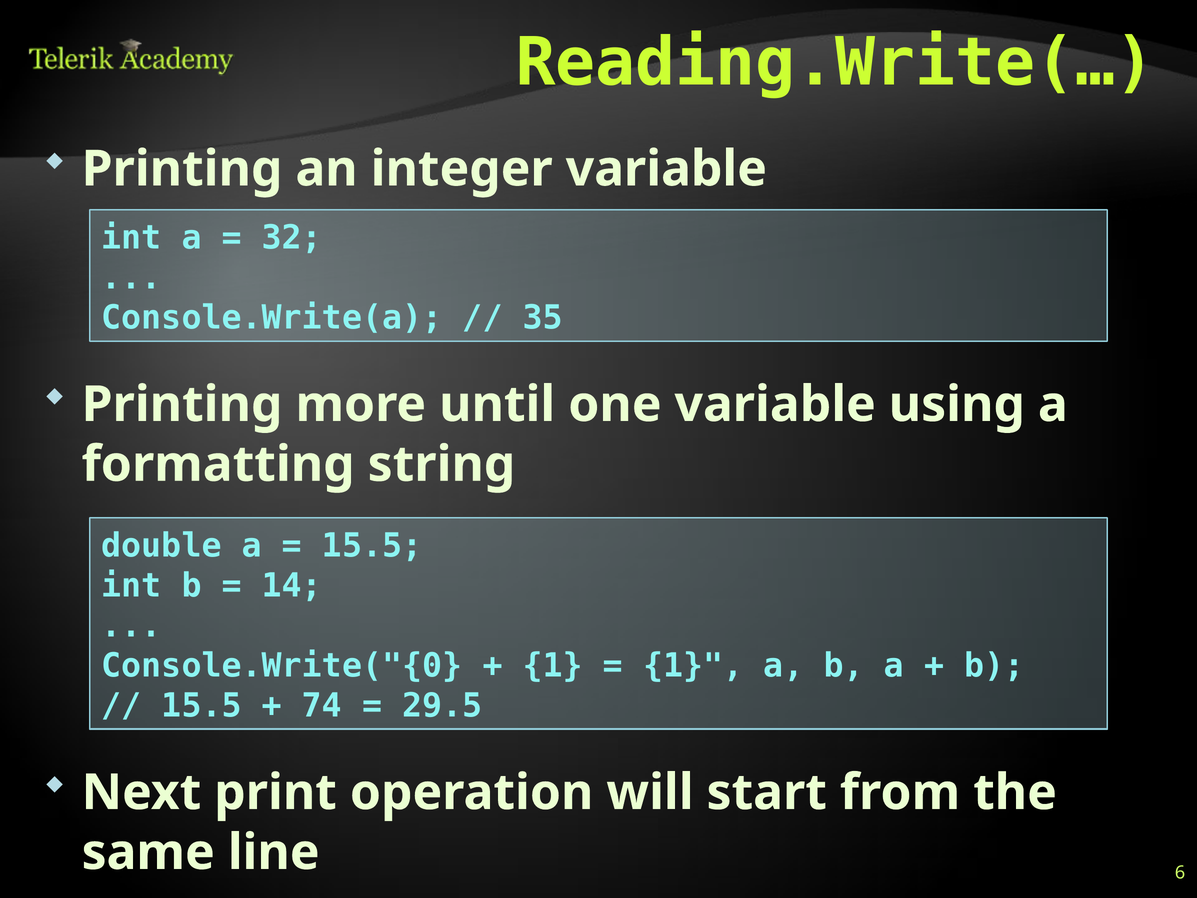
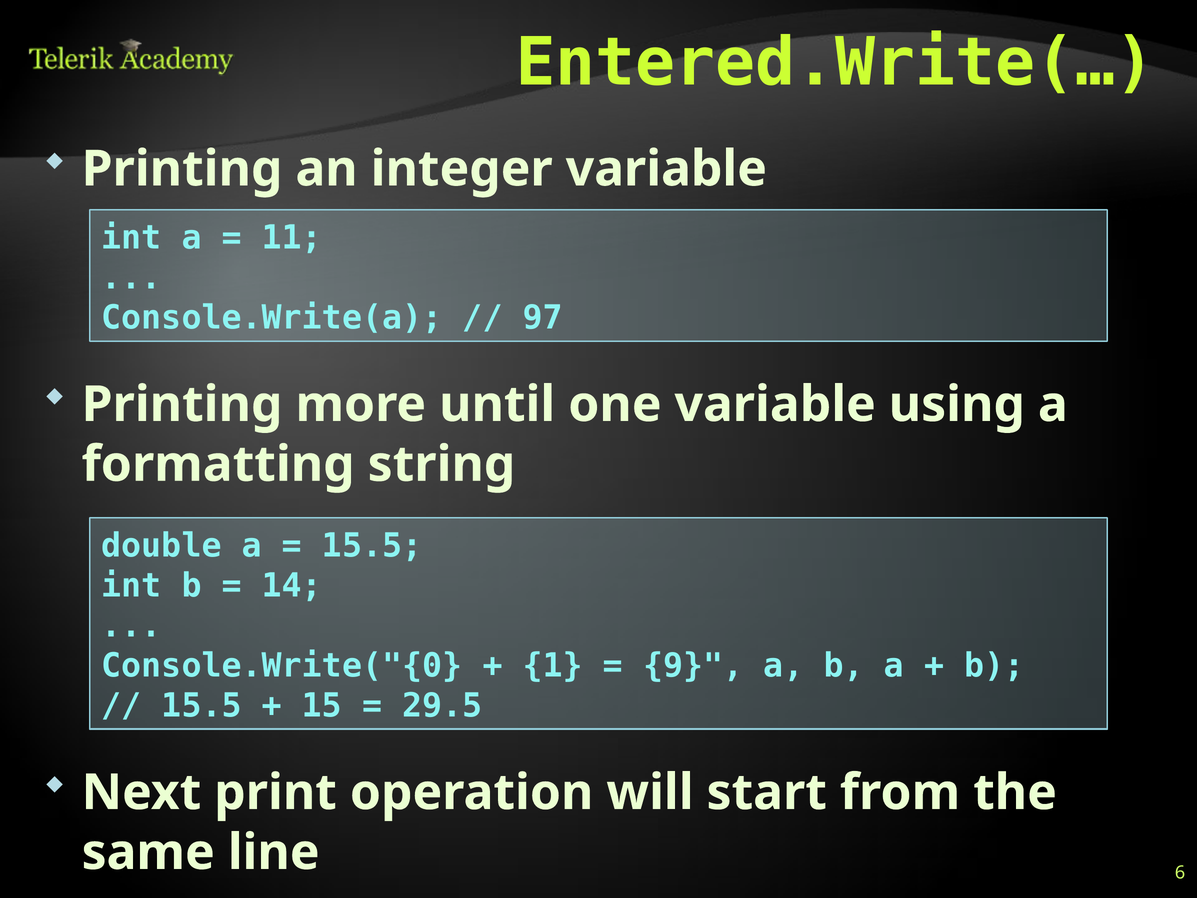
Reading.Write(…: Reading.Write(… -> Entered.Write(… (835, 63)
32: 32 -> 11 (292, 238)
35: 35 -> 97 (543, 318)
1: 1 -> 9 (693, 665)
74: 74 -> 15 (322, 705)
